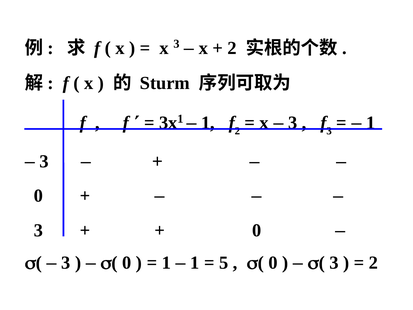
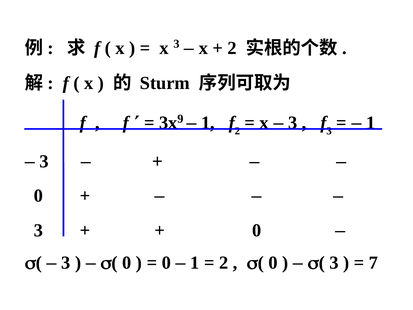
1: 1 -> 9 (180, 119)
1: 1 -> 0 (166, 263)
5: 5 -> 2 (224, 263)
2: 2 -> 7 (373, 263)
